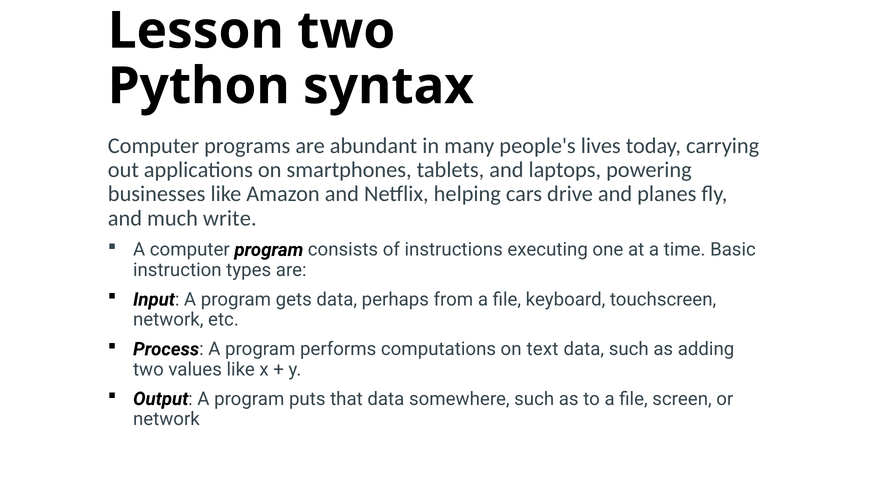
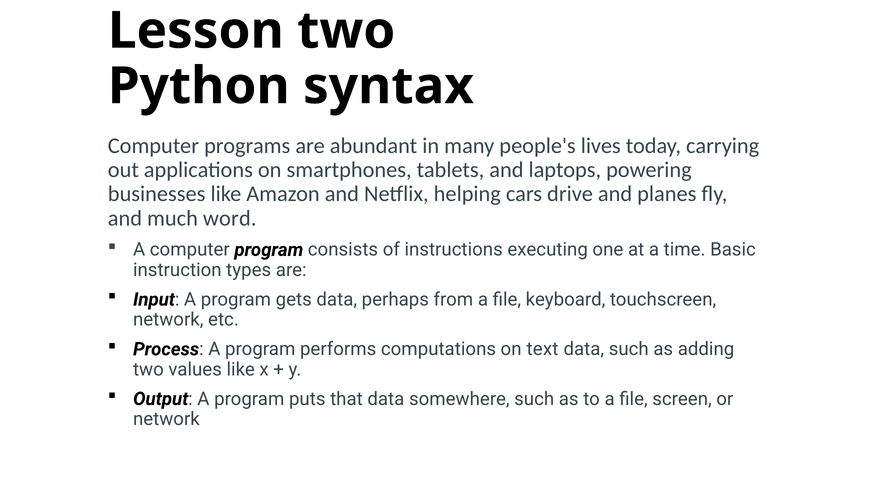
write: write -> word (230, 218)
